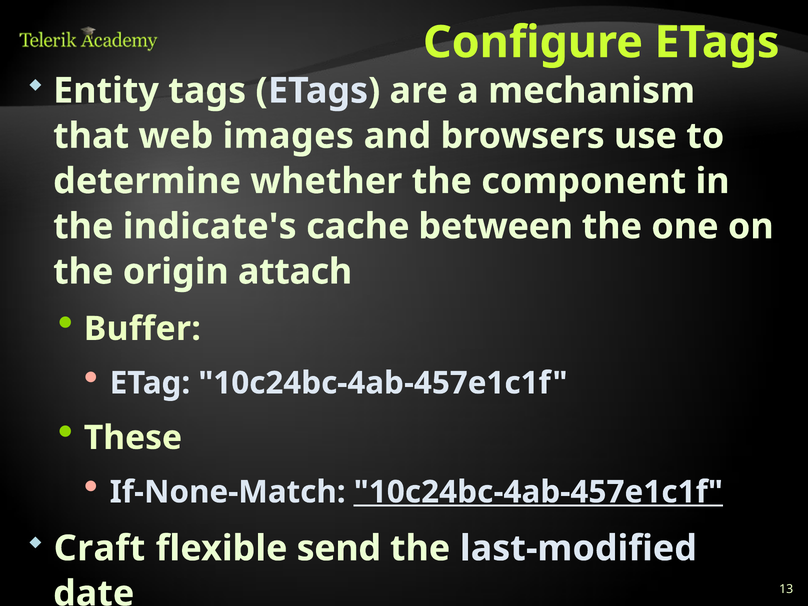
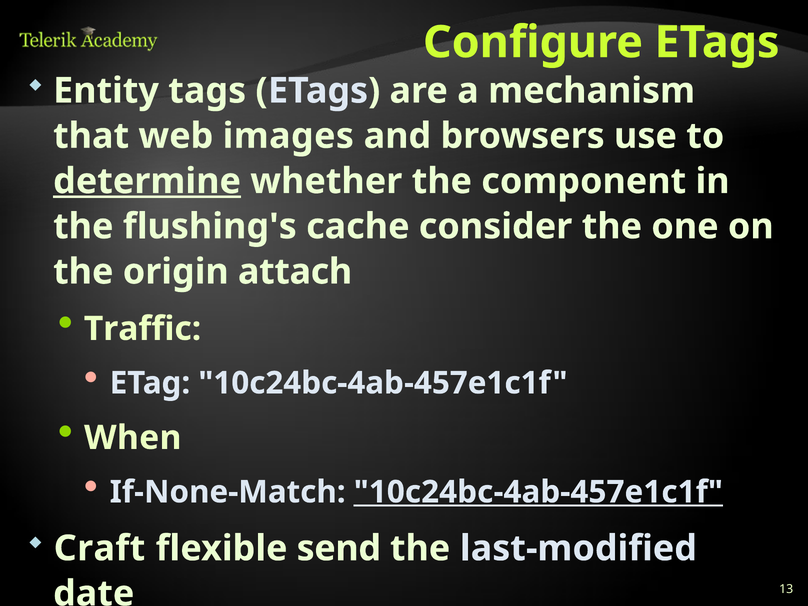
determine underline: none -> present (147, 181)
indicate's: indicate's -> flushing's (210, 226)
between: between -> consider (496, 226)
Buffer: Buffer -> Traffic (143, 329)
These: These -> When (133, 438)
